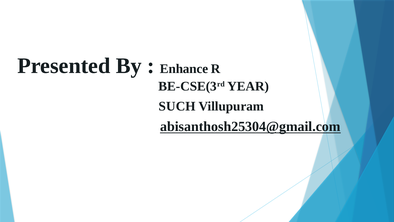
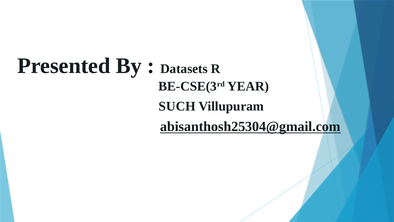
Enhance: Enhance -> Datasets (184, 69)
